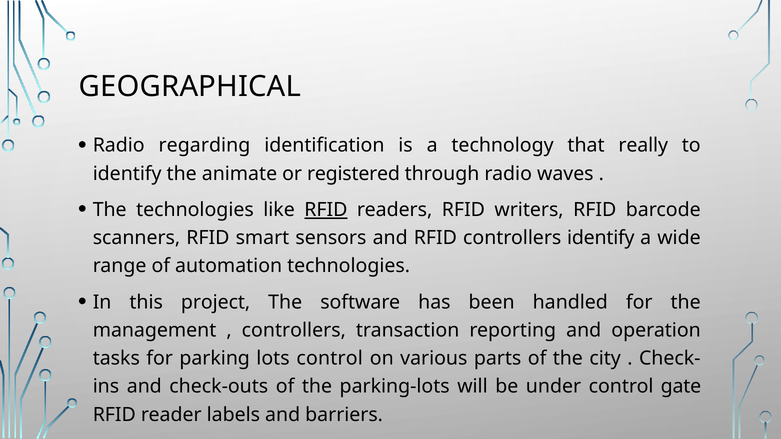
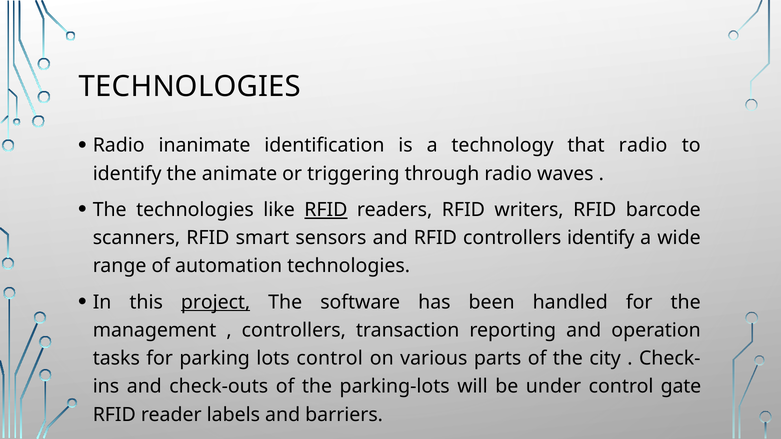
GEOGRAPHICAL: GEOGRAPHICAL -> TECHNOLOGIES (190, 87)
regarding: regarding -> inanimate (205, 146)
that really: really -> radio (643, 146)
registered: registered -> triggering (353, 174)
project underline: none -> present (216, 302)
